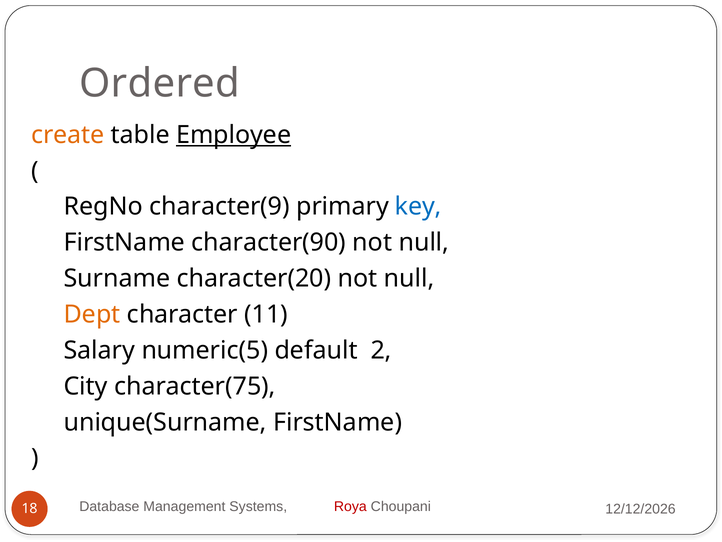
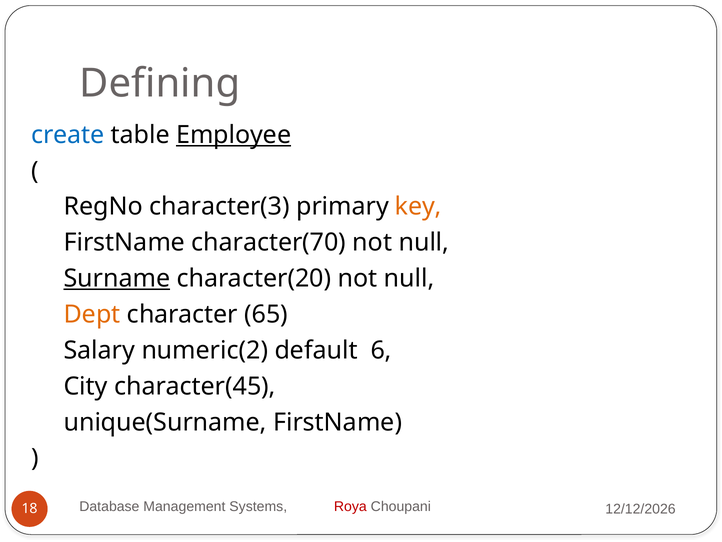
Ordered: Ordered -> Defining (160, 83)
create colour: orange -> blue (68, 135)
character(9: character(9 -> character(3 (219, 206)
key colour: blue -> orange (418, 206)
character(90: character(90 -> character(70 (269, 242)
Surname underline: none -> present (117, 278)
11: 11 -> 65 (266, 314)
numeric(5: numeric(5 -> numeric(2 (205, 350)
2: 2 -> 6 (381, 350)
character(75: character(75 -> character(45 (195, 386)
